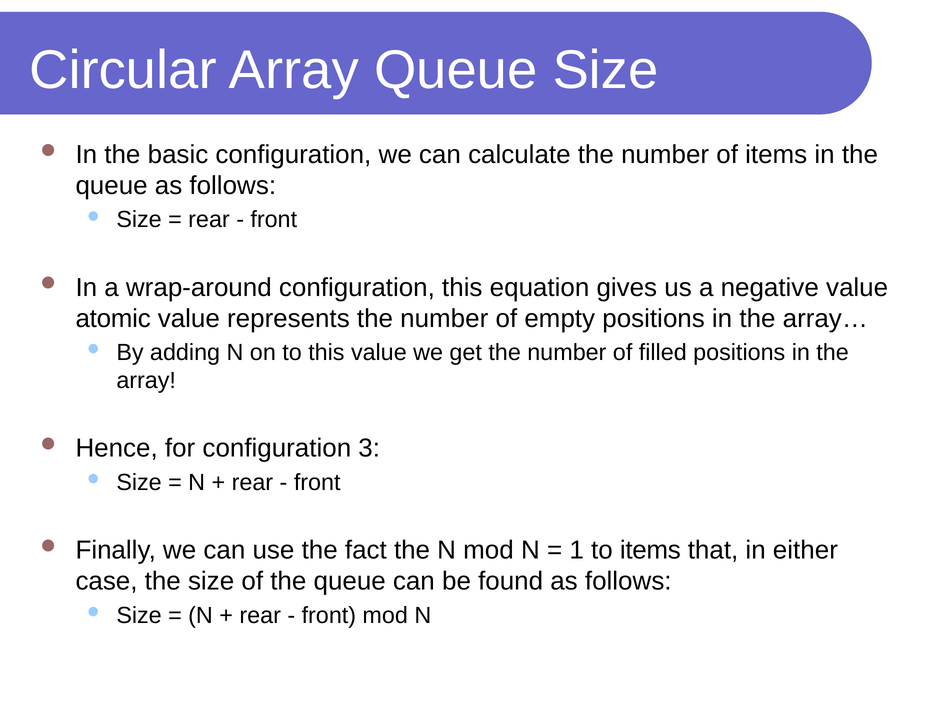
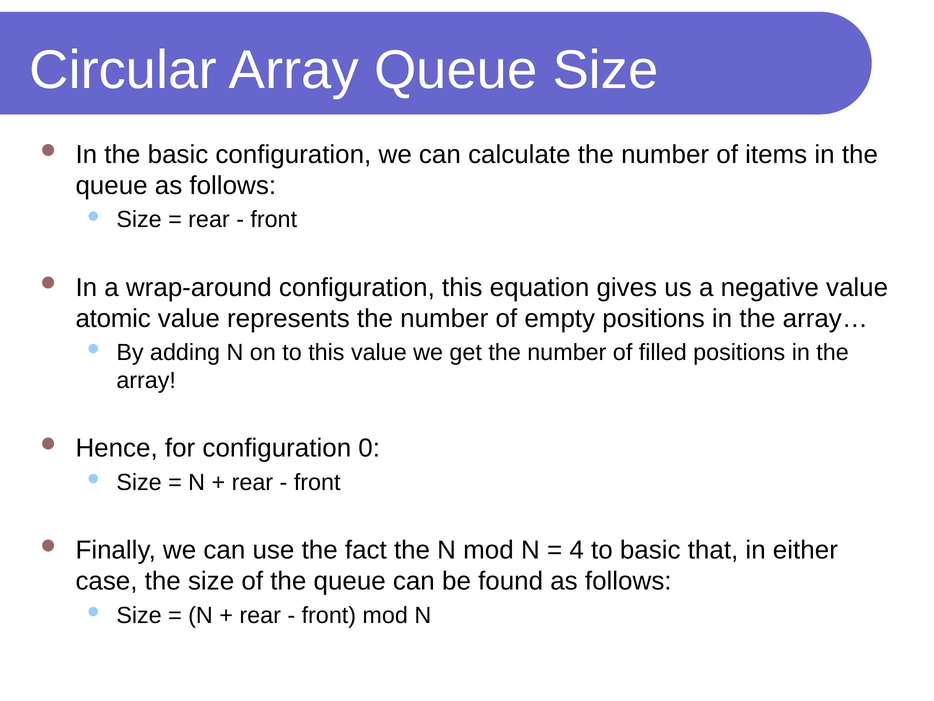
3: 3 -> 0 (369, 448)
1: 1 -> 4 (577, 550)
to items: items -> basic (650, 550)
